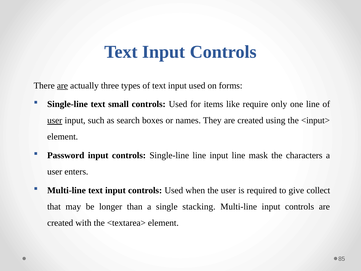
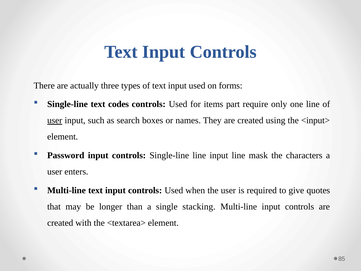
are underline: present -> none (62, 85)
small: small -> codes (119, 104)
like: like -> part (233, 104)
collect: collect -> quotes (318, 190)
